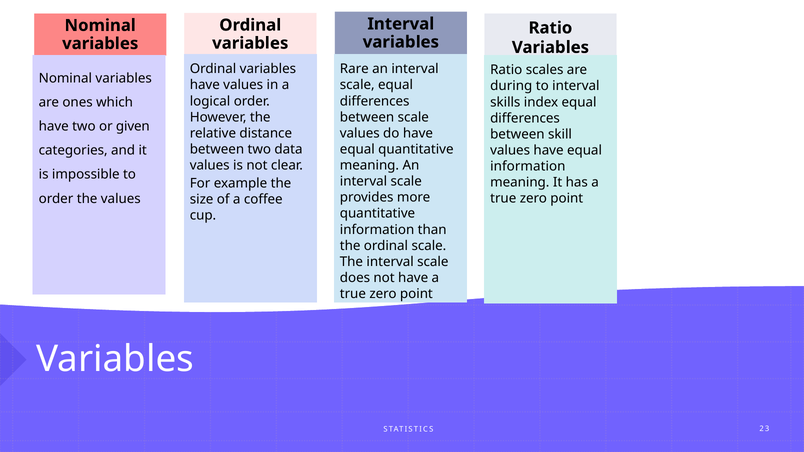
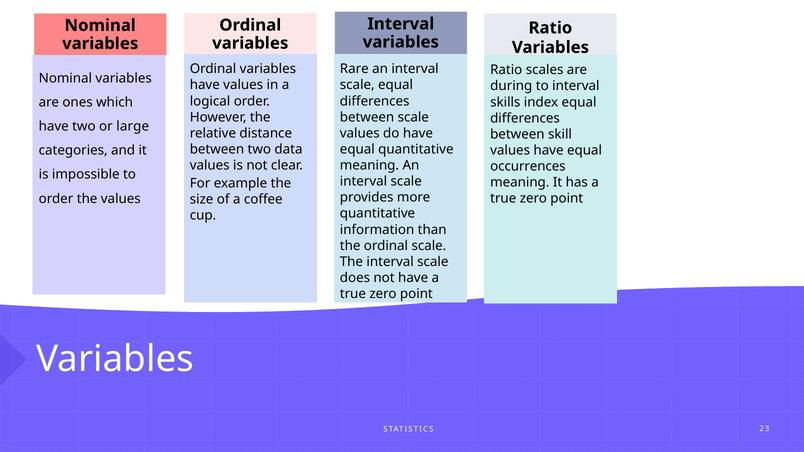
given: given -> large (133, 126)
information: information -> occurrences (528, 166)
